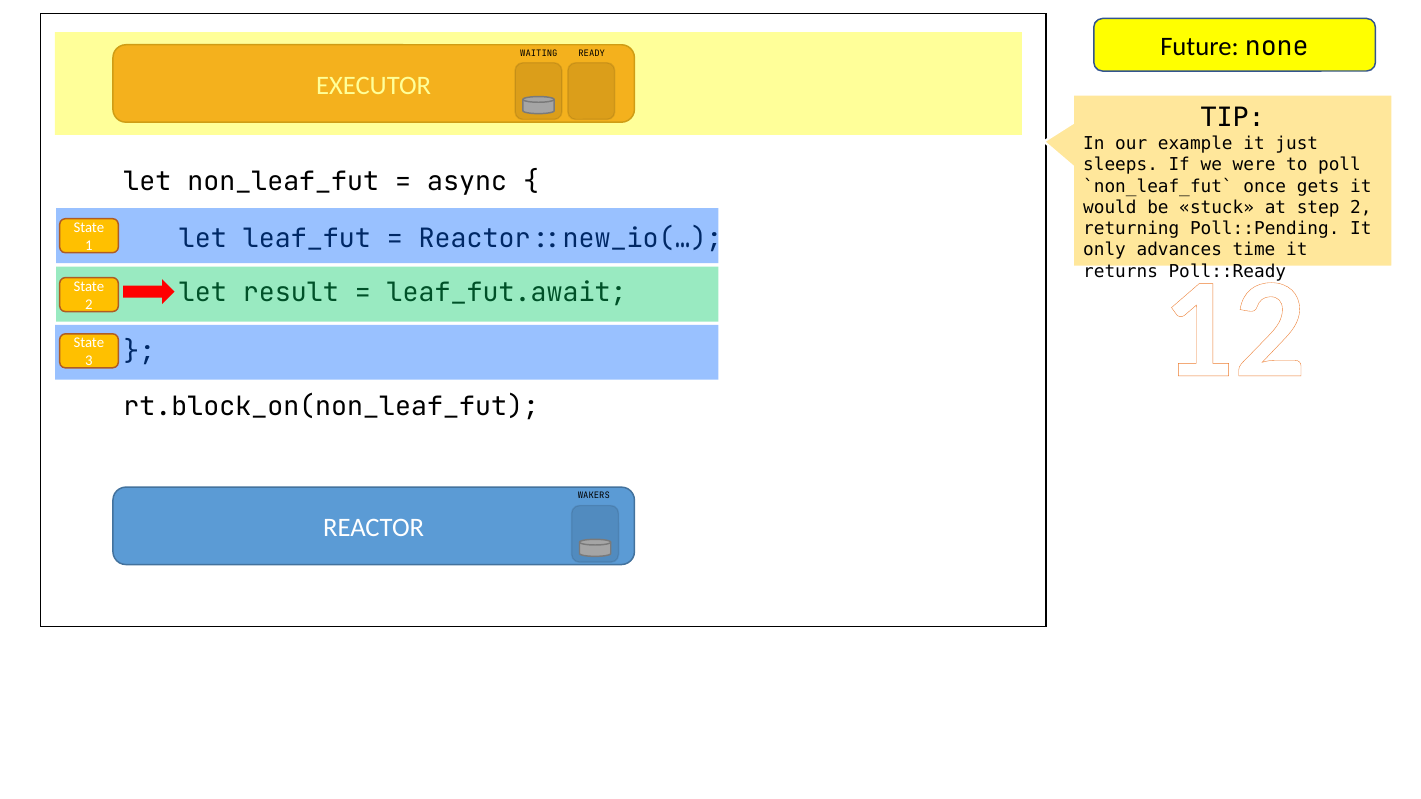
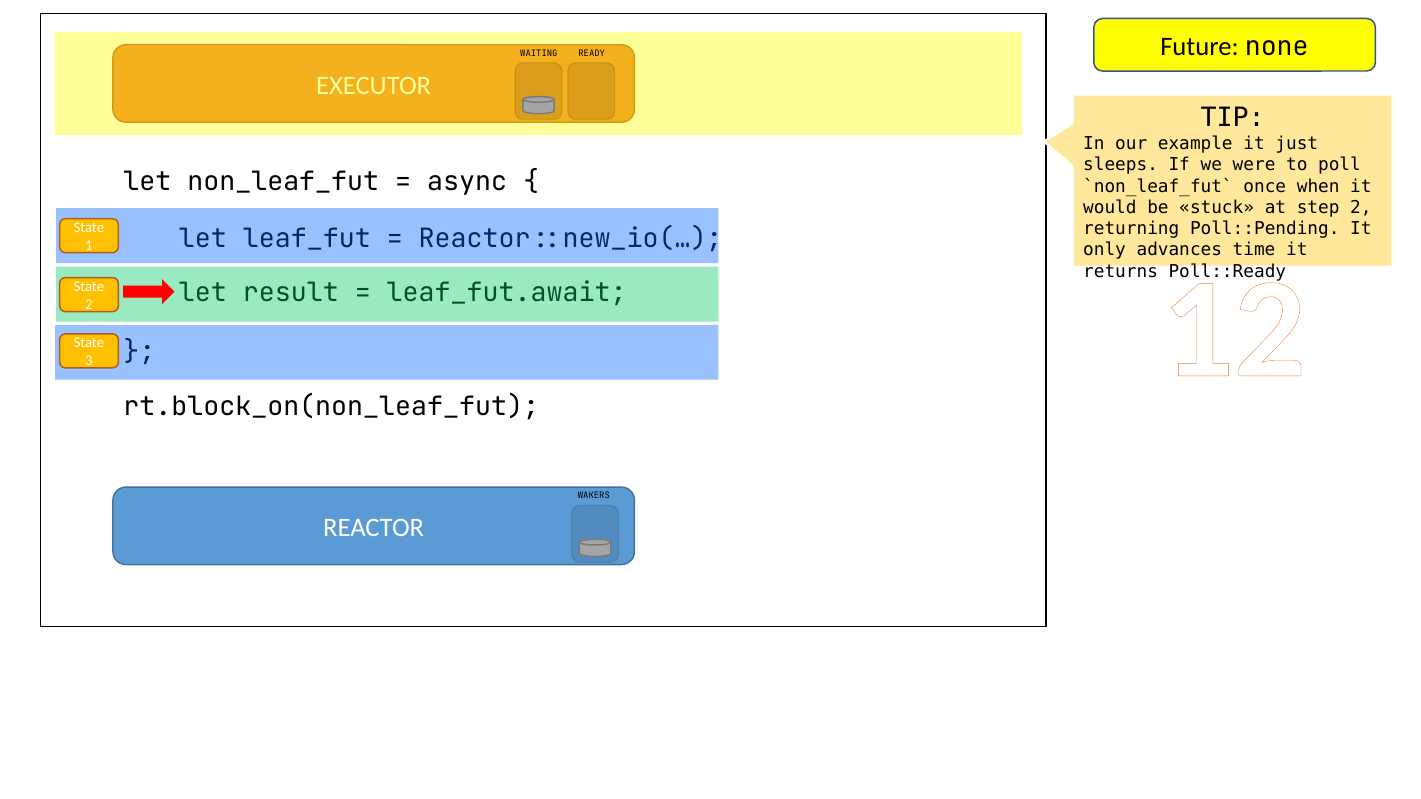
gets: gets -> when (1318, 186)
